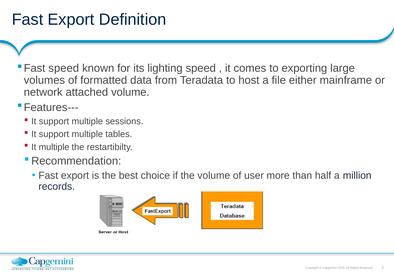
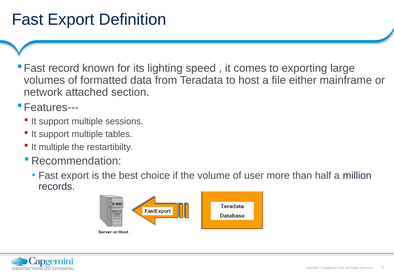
speed: speed -> record (64, 68)
attached volume: volume -> section (130, 92)
